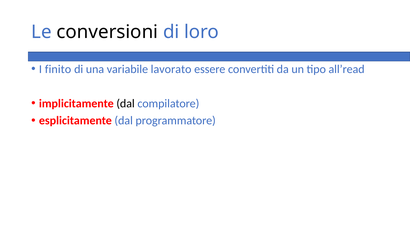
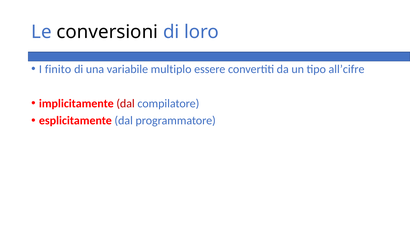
lavorato: lavorato -> multiplo (171, 69)
all’read: all’read -> all’cifre (347, 69)
dal colour: black -> red (126, 104)
